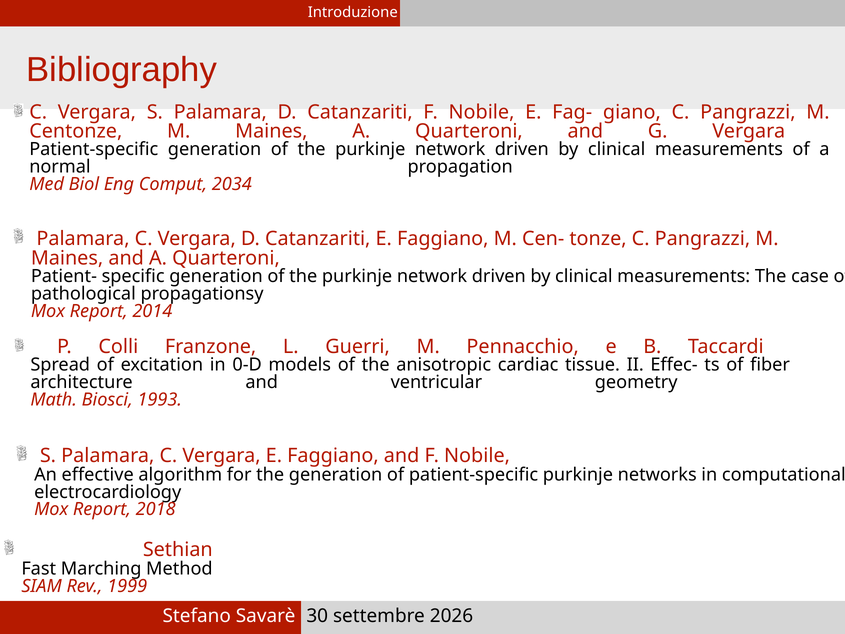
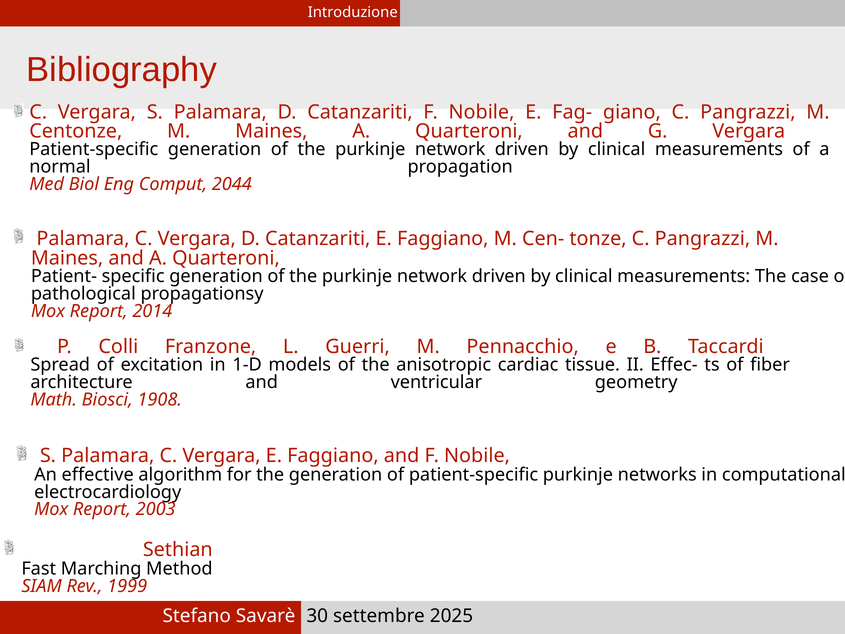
2034: 2034 -> 2044 (232, 184)
0-D: 0-D -> 1-D (247, 365)
1993: 1993 -> 1908 (160, 400)
2018: 2018 -> 2003 (156, 509)
2026: 2026 -> 2025 (451, 616)
